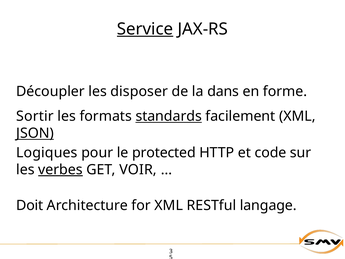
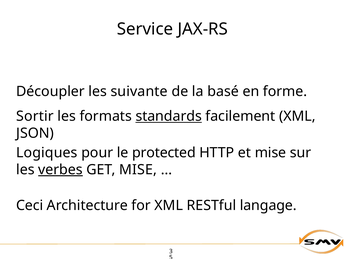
Service underline: present -> none (145, 29)
disposer: disposer -> suivante (139, 91)
dans: dans -> basé (223, 91)
JSON underline: present -> none (35, 133)
et code: code -> mise (270, 153)
GET VOIR: VOIR -> MISE (138, 170)
Doit: Doit -> Ceci (30, 205)
